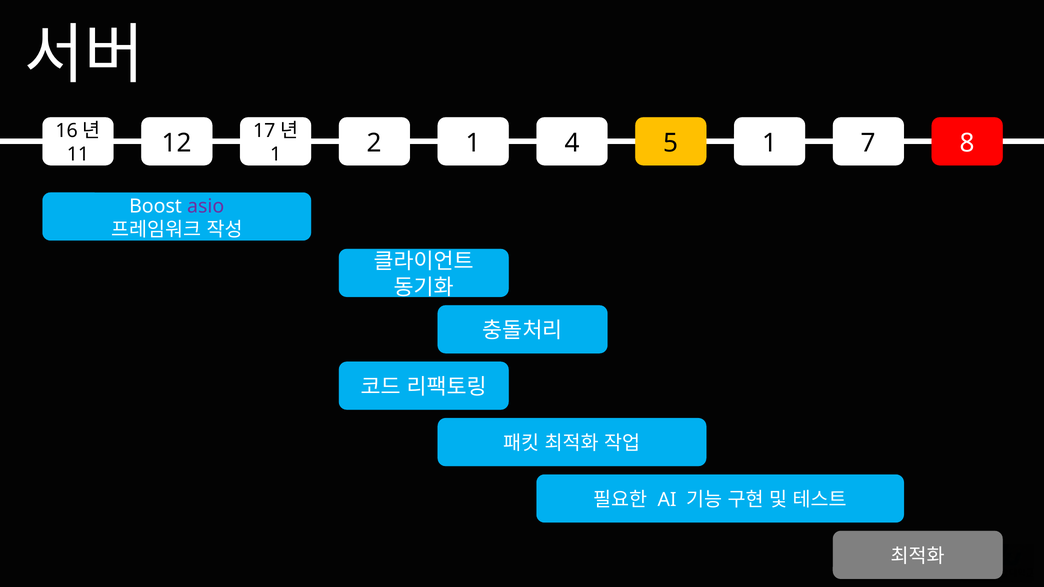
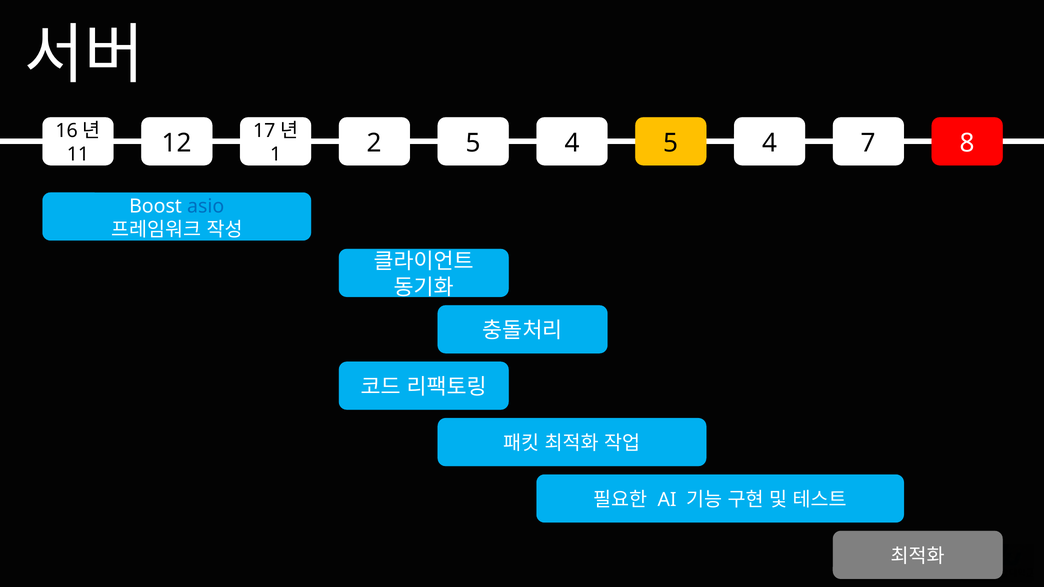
2 1: 1 -> 5 (473, 143)
4 1: 1 -> 4 (770, 143)
asio colour: purple -> blue (206, 206)
